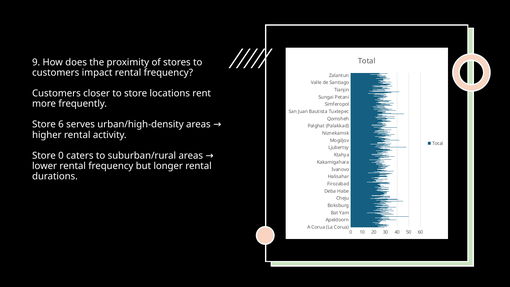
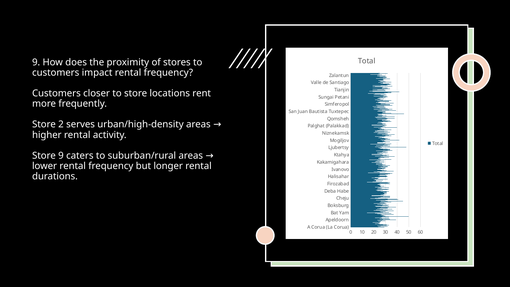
6: 6 -> 2 (61, 124)
Store 0: 0 -> 9 (61, 155)
